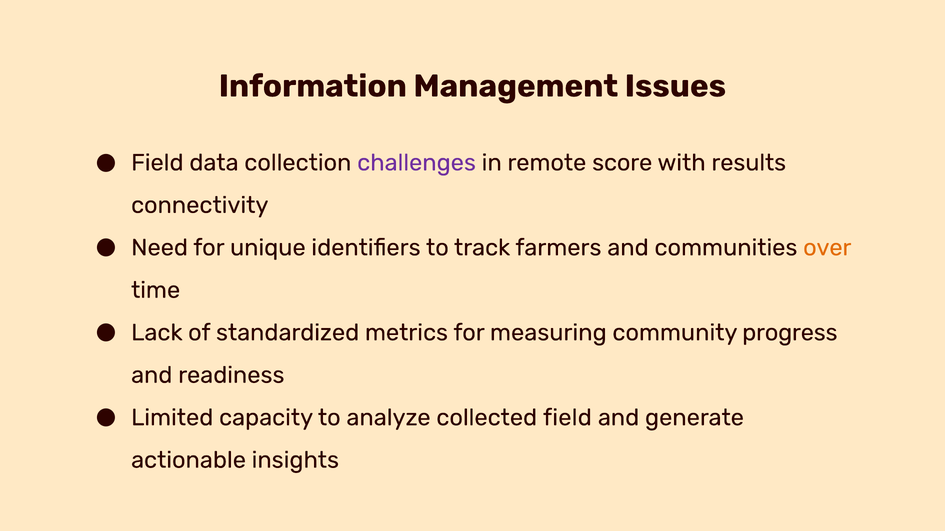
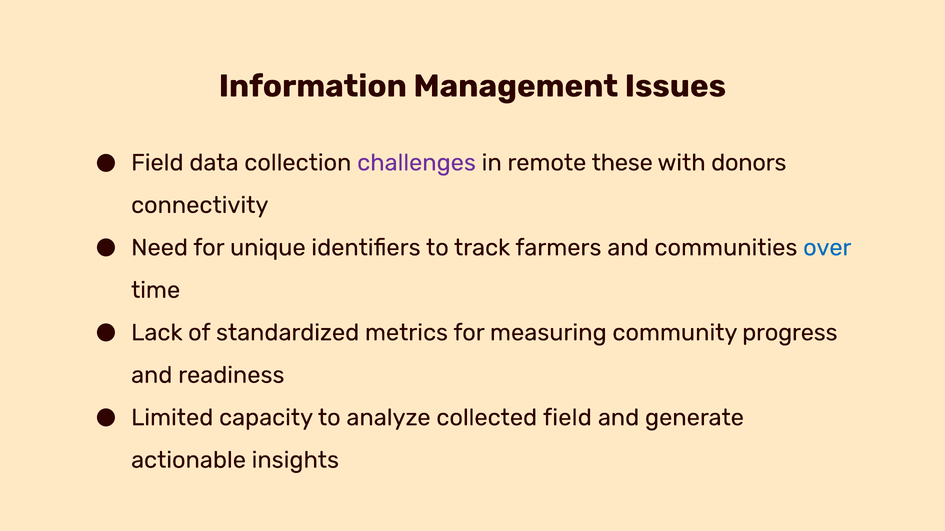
score: score -> these (622, 163)
results: results -> donors (749, 163)
over colour: orange -> blue (827, 248)
